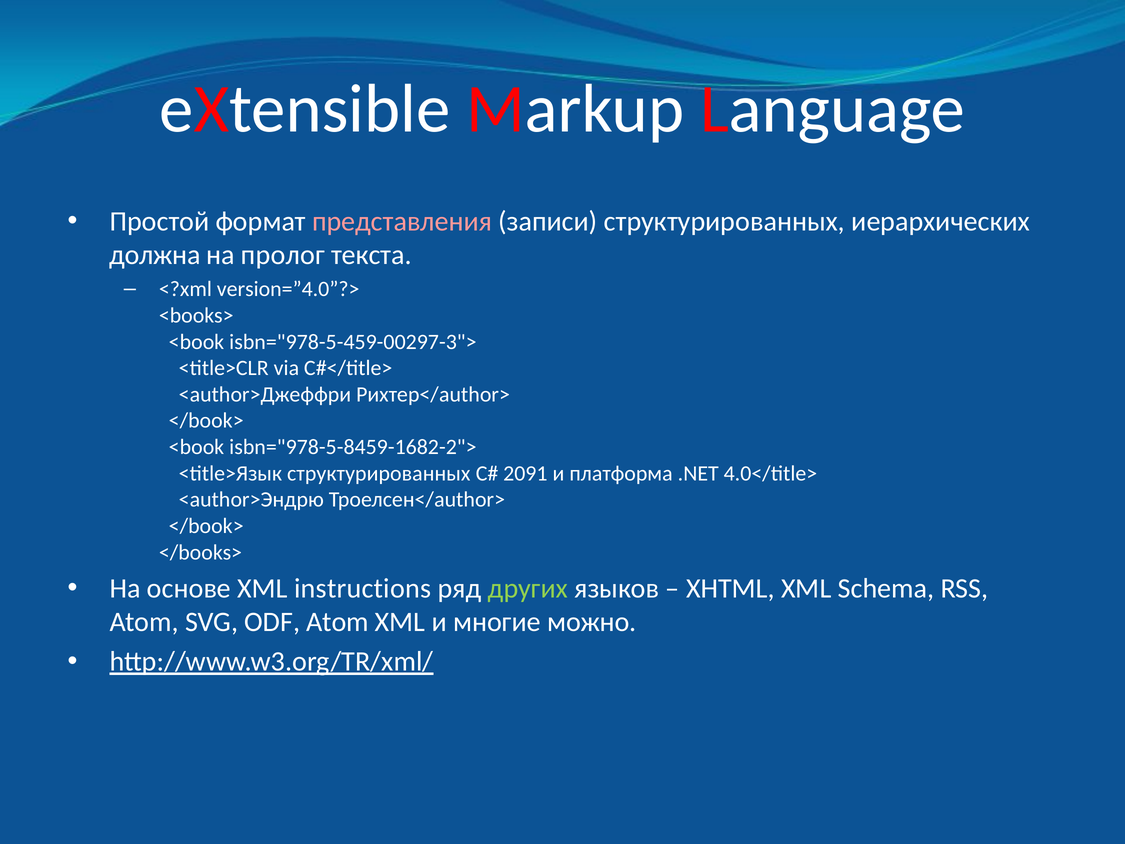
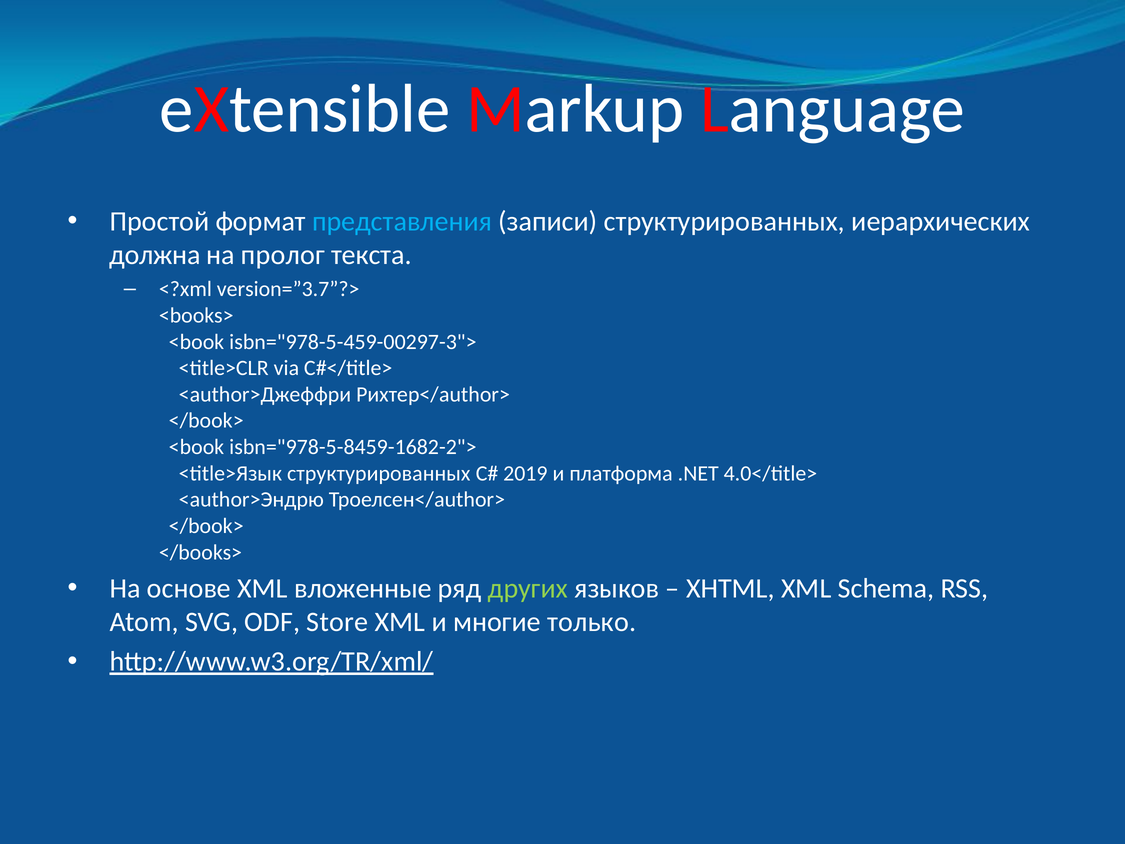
представления colour: pink -> light blue (402, 221)
version=”4.0”?>: version=”4.0”?> -> version=”3.7”?> (288, 289)
2091: 2091 -> 2019 (525, 473)
instructions: instructions -> вложенные (363, 588)
ODF Atom: Atom -> Store (337, 622)
можно: можно -> только (592, 622)
